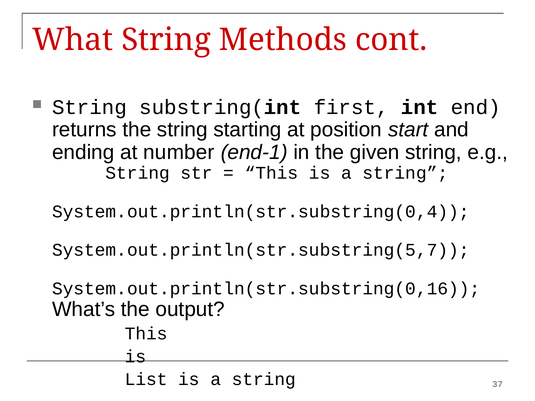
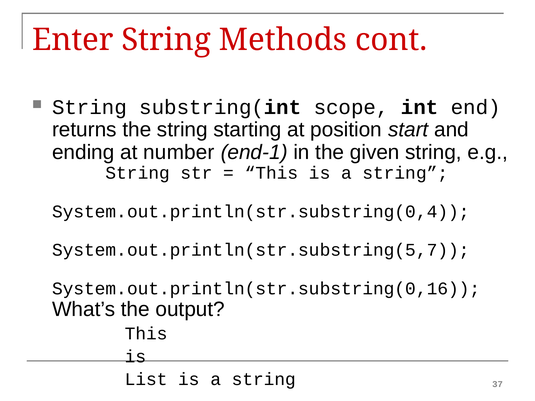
What: What -> Enter (73, 40)
first: first -> scope (351, 107)
